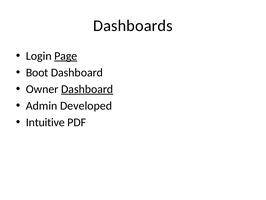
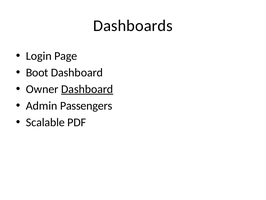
Page underline: present -> none (66, 56)
Developed: Developed -> Passengers (86, 105)
Intuitive: Intuitive -> Scalable (45, 122)
